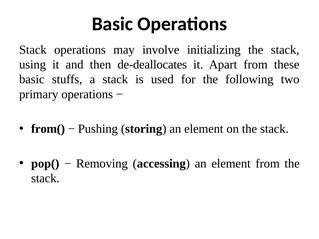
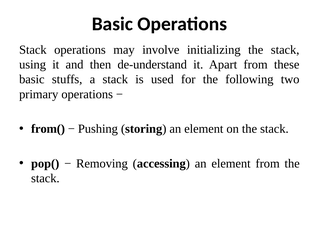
de-deallocates: de-deallocates -> de-understand (152, 65)
